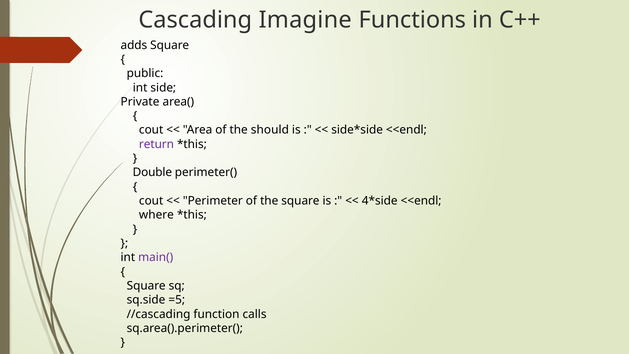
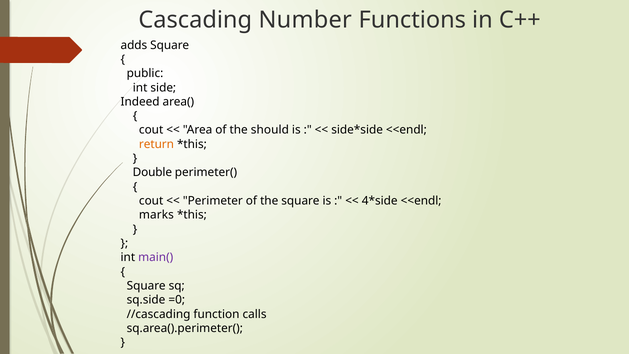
Imagine: Imagine -> Number (305, 20)
Private: Private -> Indeed (140, 102)
return colour: purple -> orange (156, 144)
where: where -> marks (156, 215)
=5: =5 -> =0 (177, 300)
